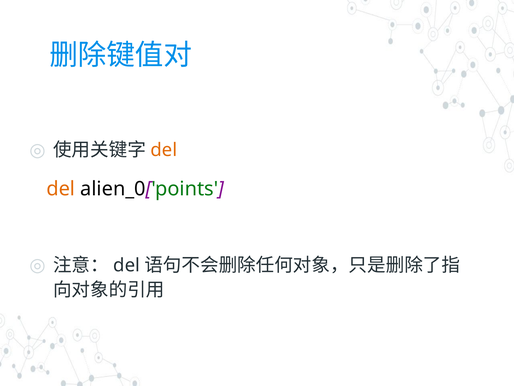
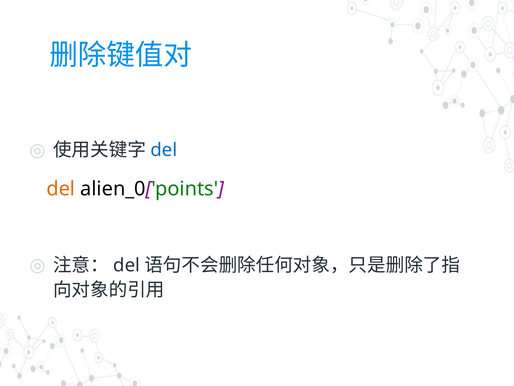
del colour: orange -> blue (164, 150)
